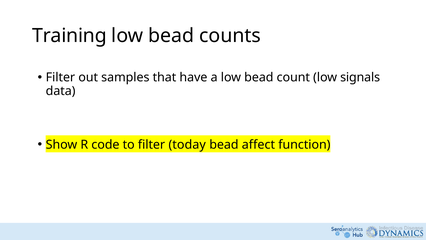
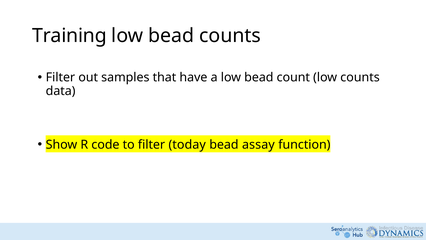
low signals: signals -> counts (360, 77)
affect: affect -> assay (258, 144)
